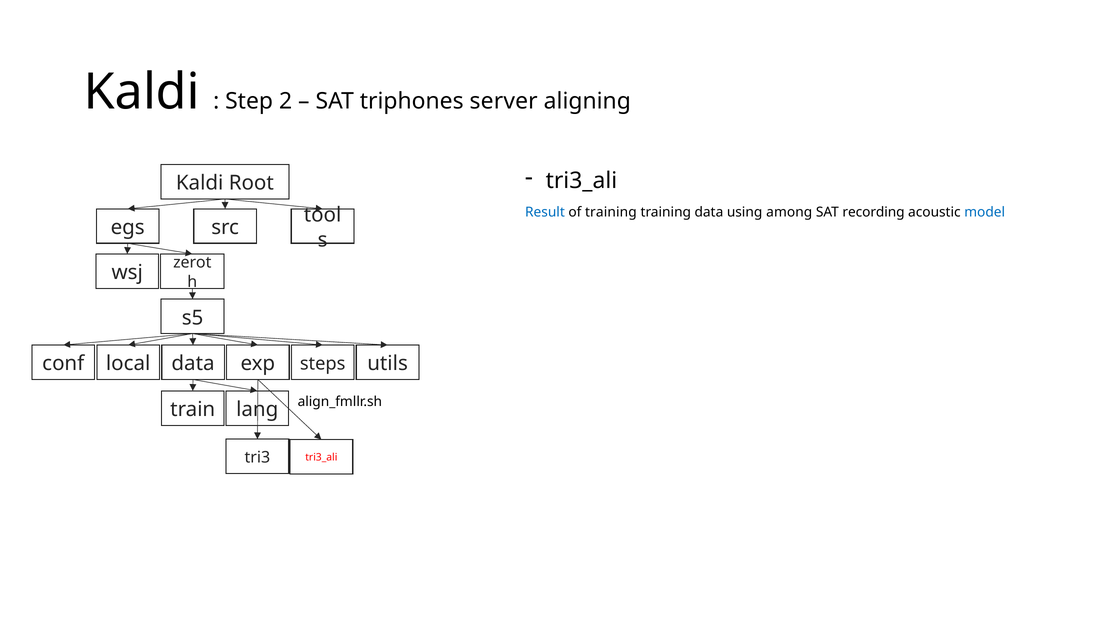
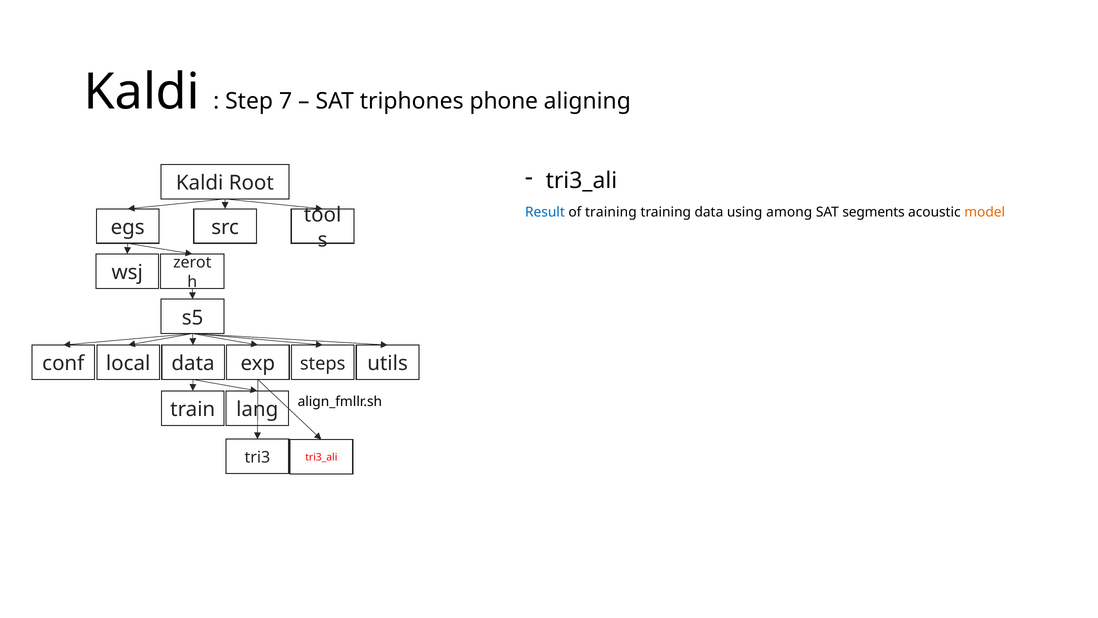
2: 2 -> 7 (286, 101)
server: server -> phone (504, 101)
recording: recording -> segments (874, 212)
model colour: blue -> orange (985, 212)
